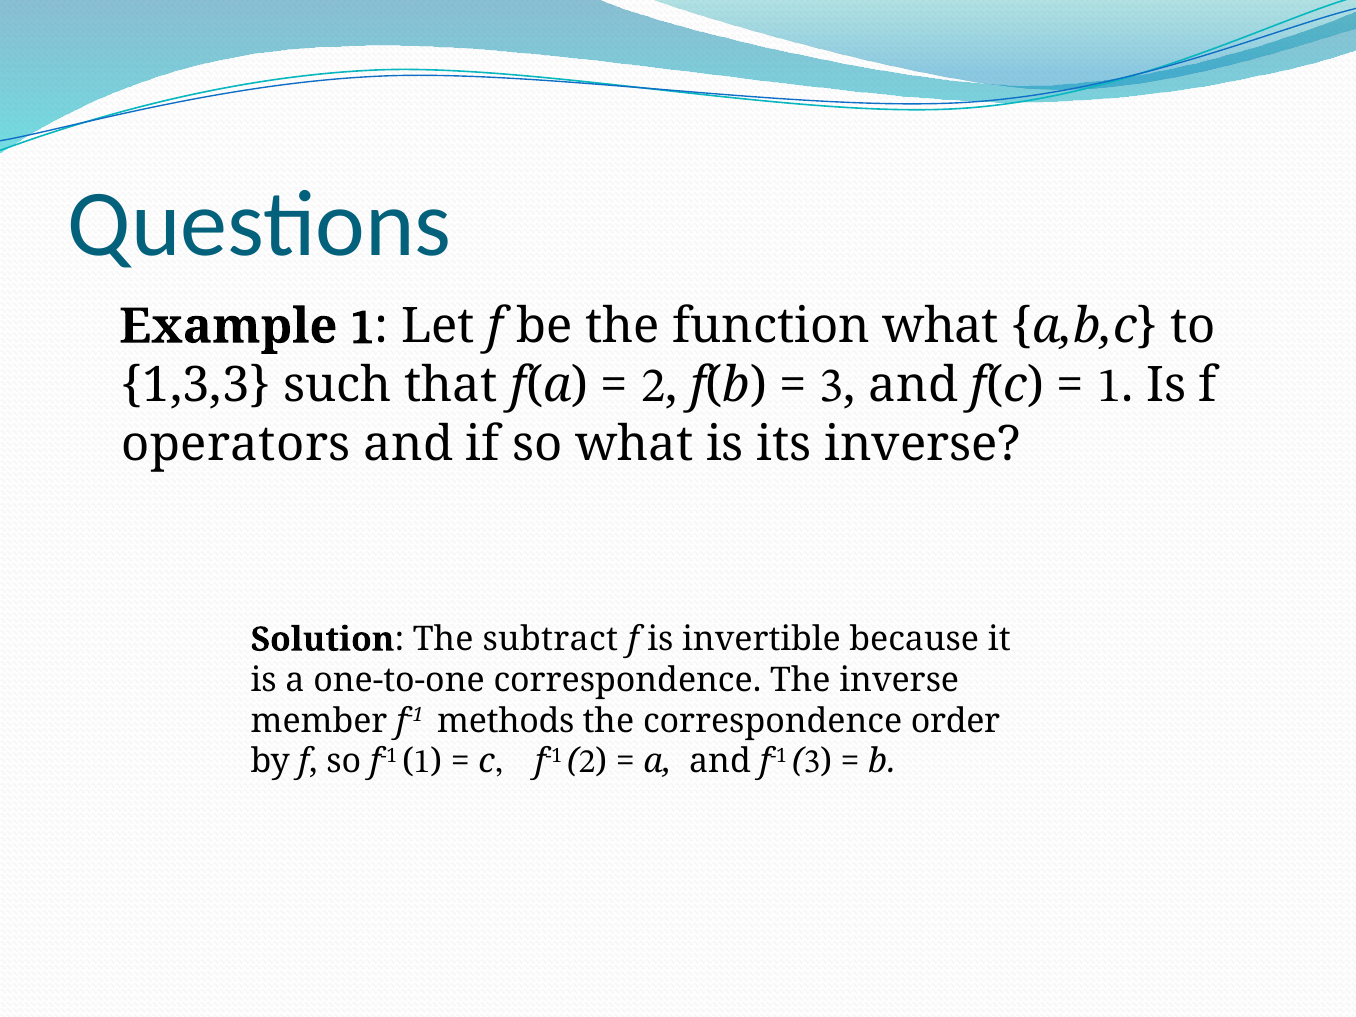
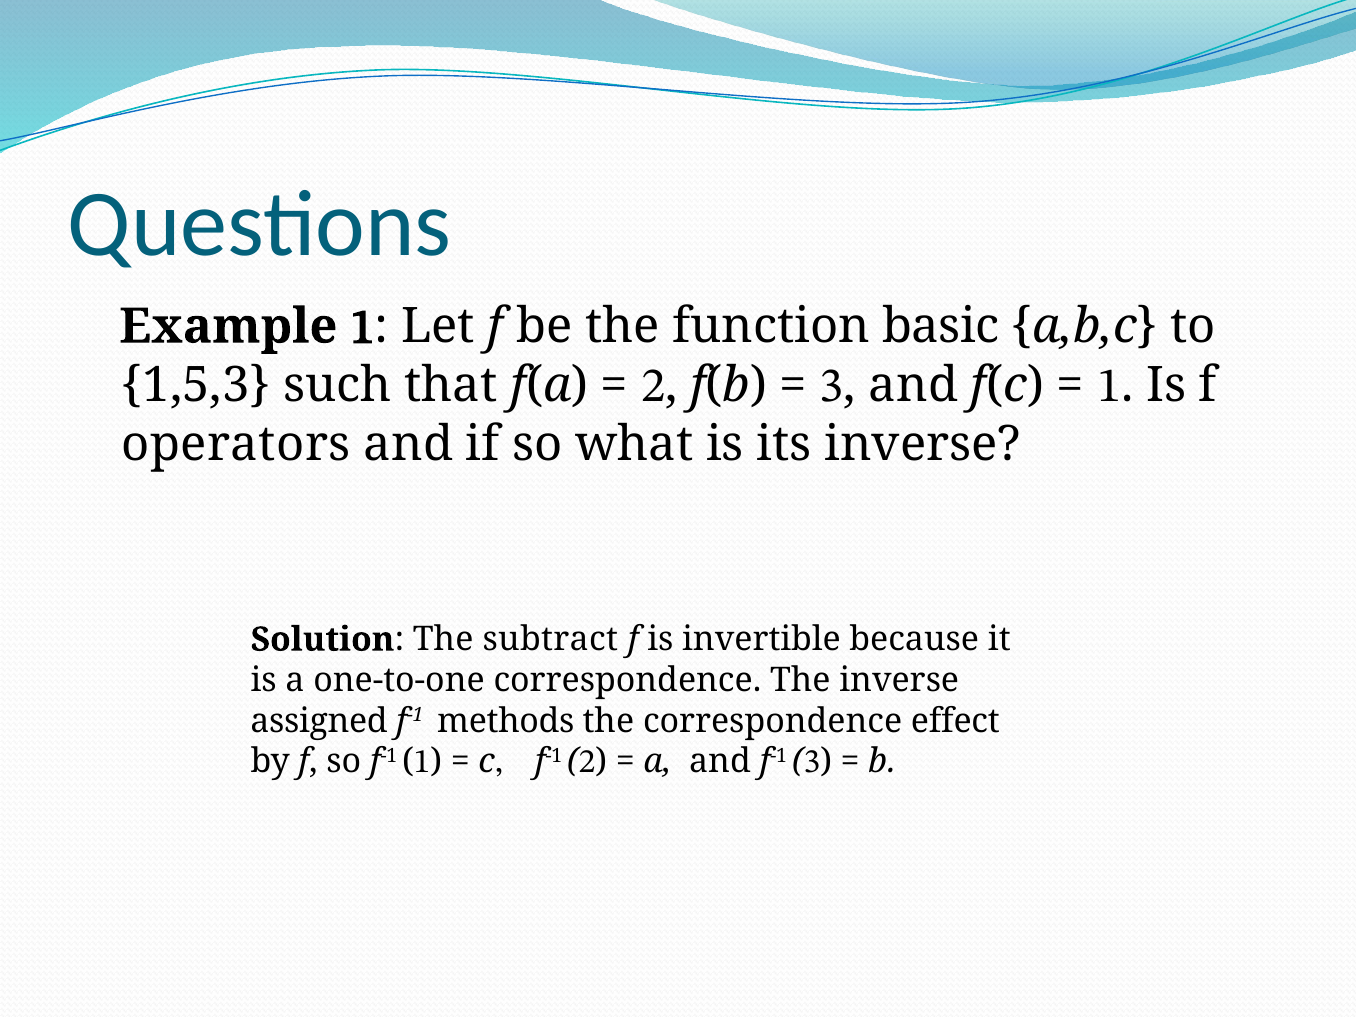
function what: what -> basic (941, 326)
1,3,3: 1,3,3 -> 1,5,3 (196, 385)
member: member -> assigned (319, 721)
order: order -> effect (955, 721)
